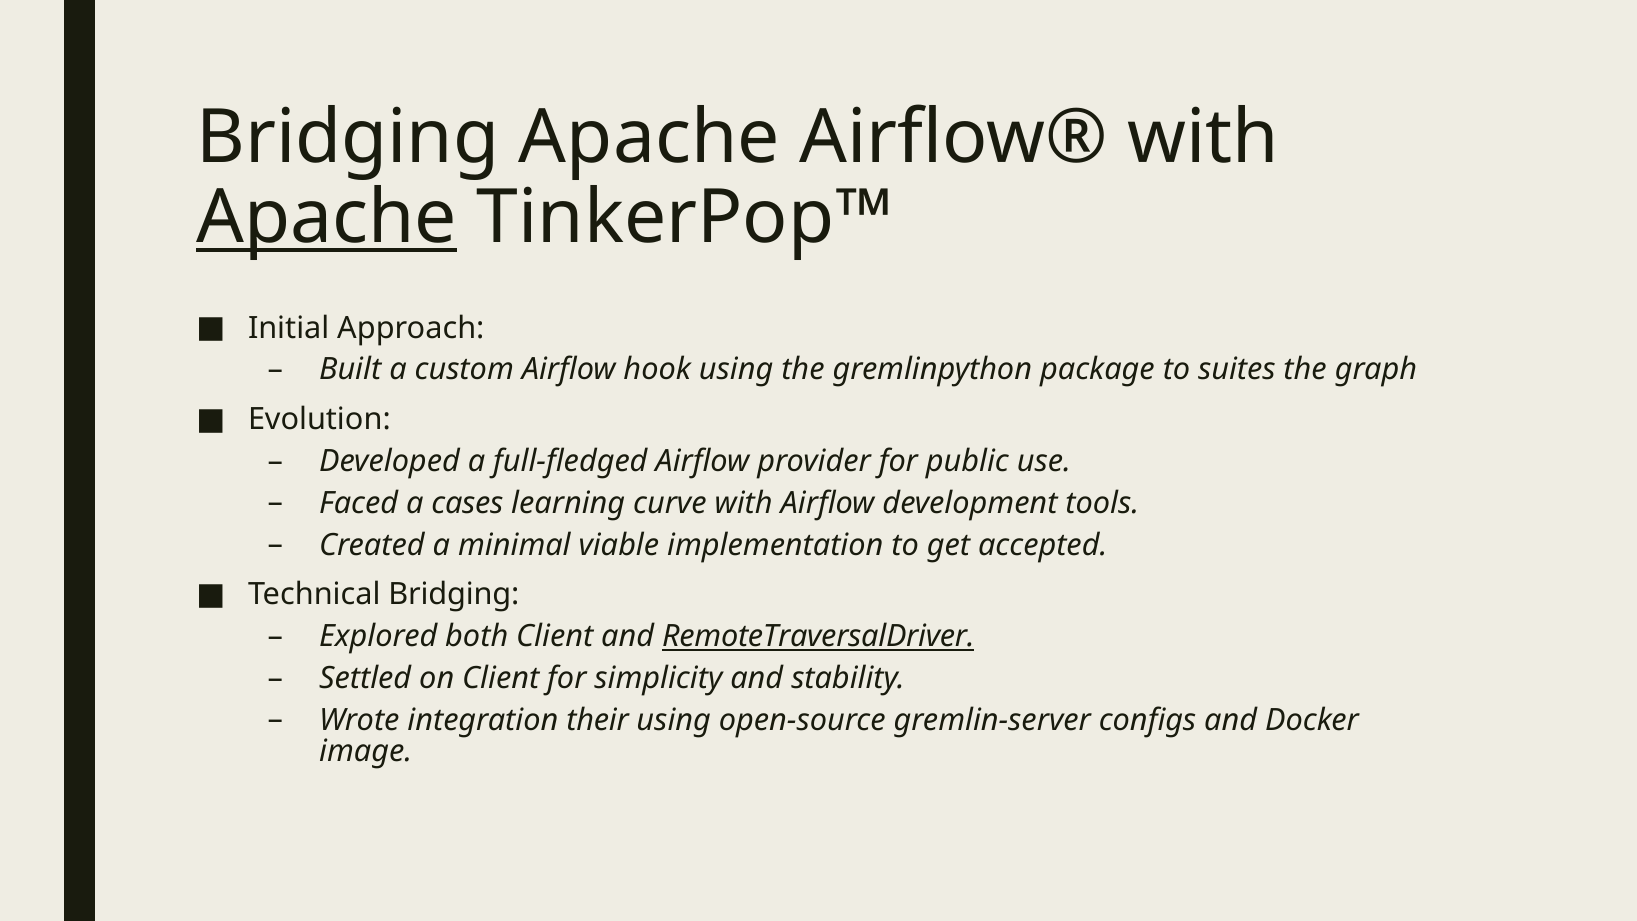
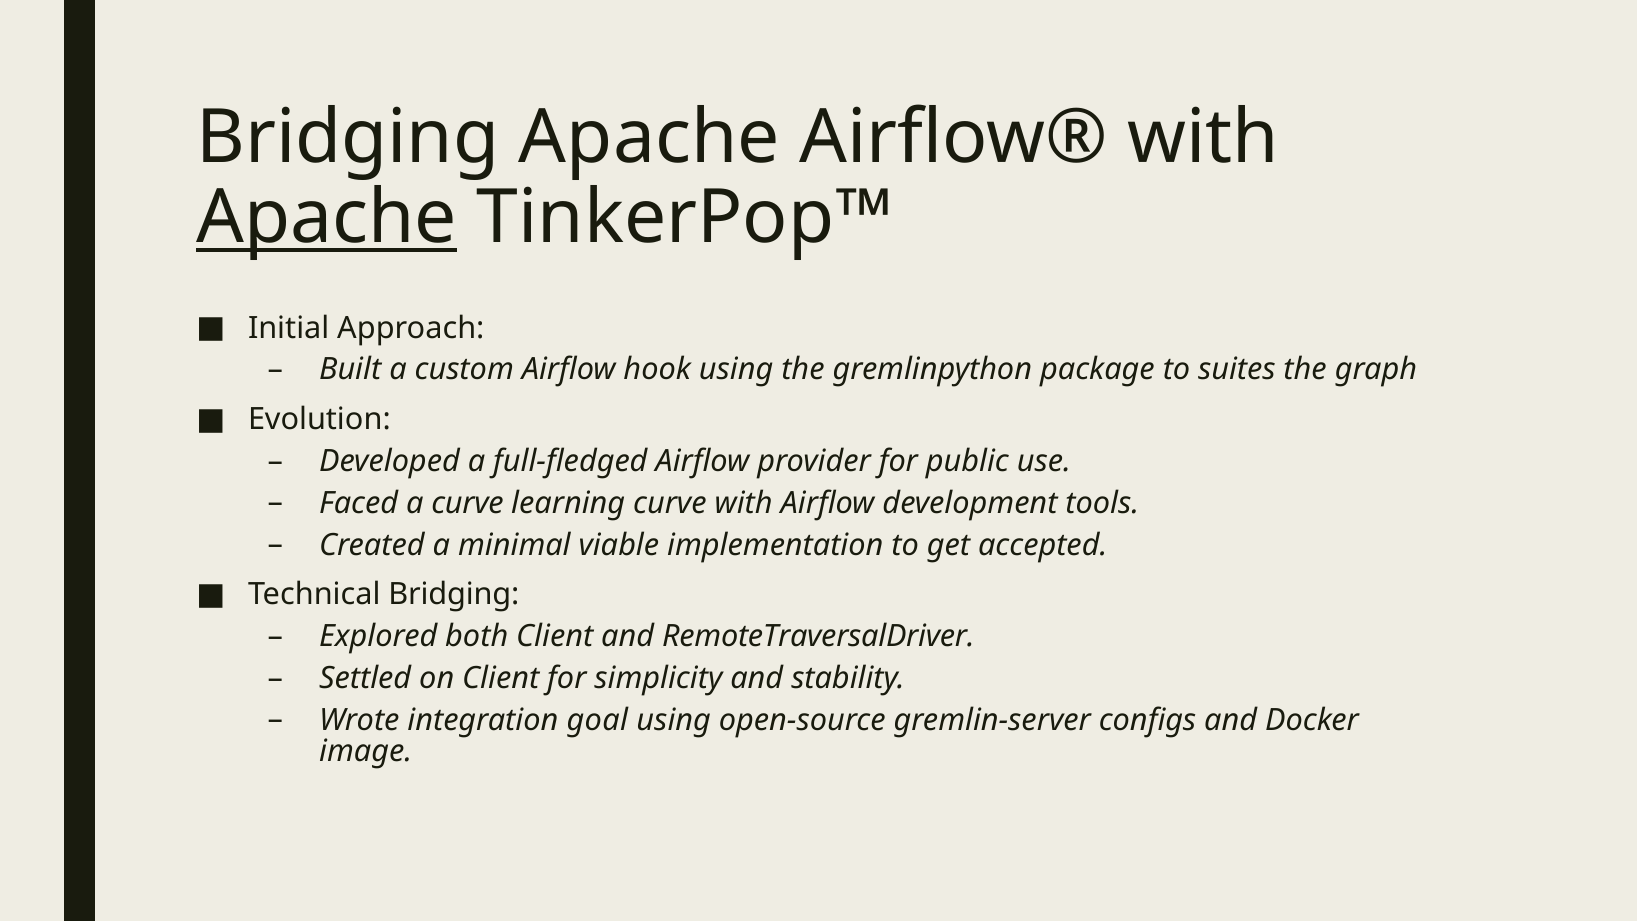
a cases: cases -> curve (468, 503)
RemoteTraversalDriver underline: present -> none (818, 636)
their: their -> goal (597, 720)
